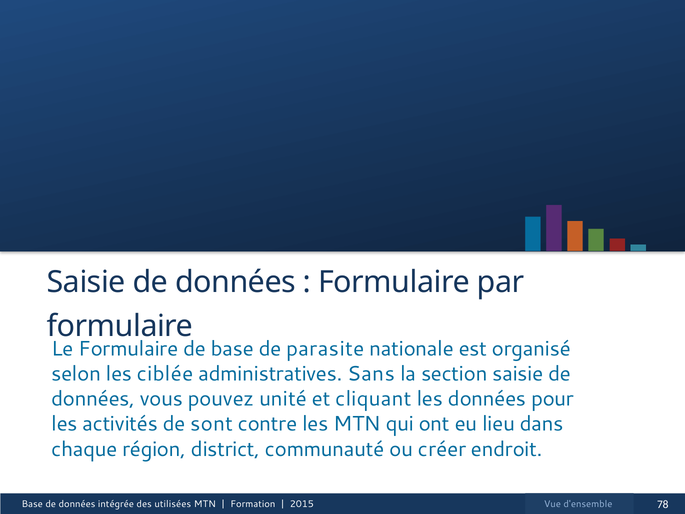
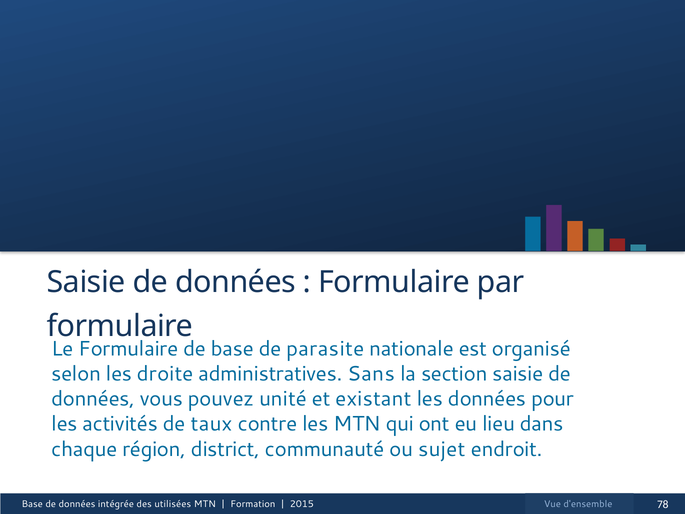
ciblée: ciblée -> droite (165, 374)
cliquant: cliquant -> existant (374, 399)
sont: sont -> taux (212, 424)
créer: créer -> sujet (442, 449)
